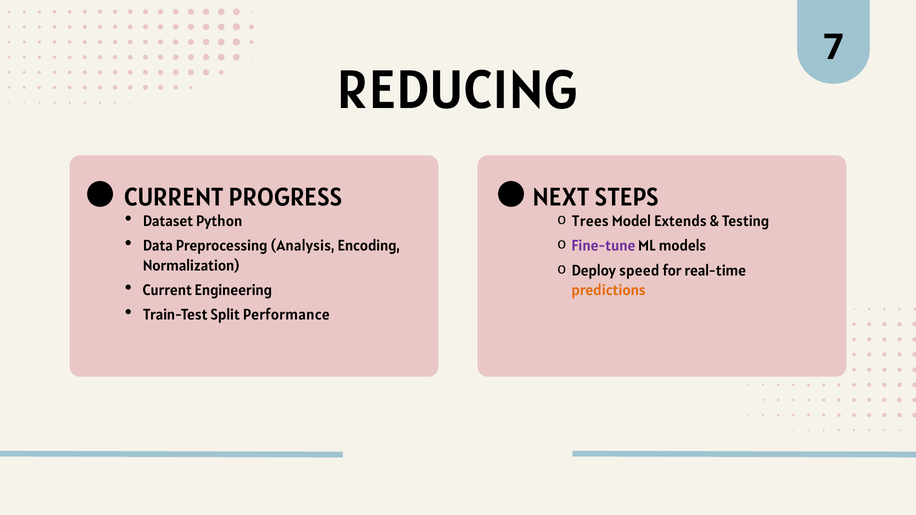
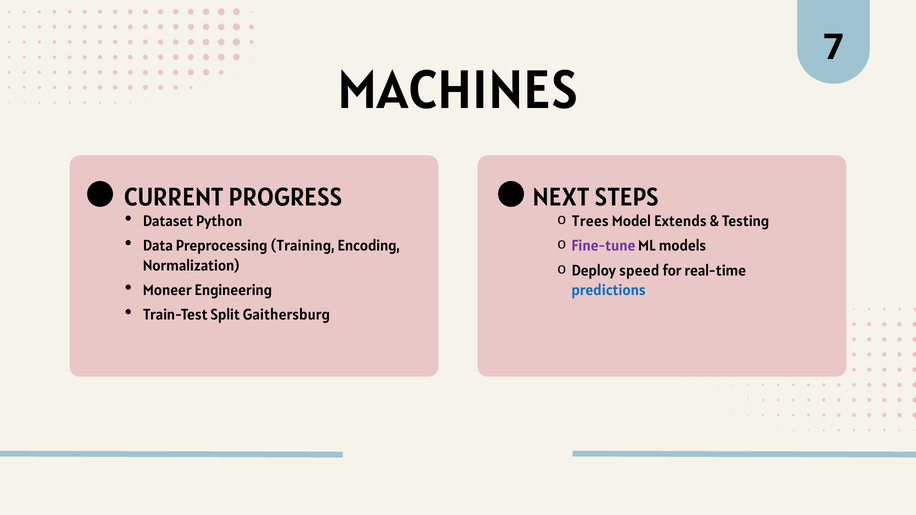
REDUCING: REDUCING -> MACHINES (458, 90)
Analysis: Analysis -> Training (303, 246)
Current: Current -> Moneer (167, 290)
predictions colour: orange -> blue (609, 290)
Performance: Performance -> Gaithersburg (286, 315)
